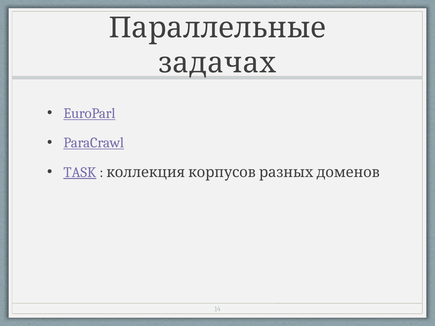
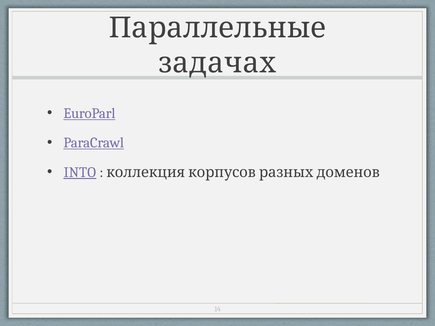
TASK: TASK -> INTO (80, 172)
